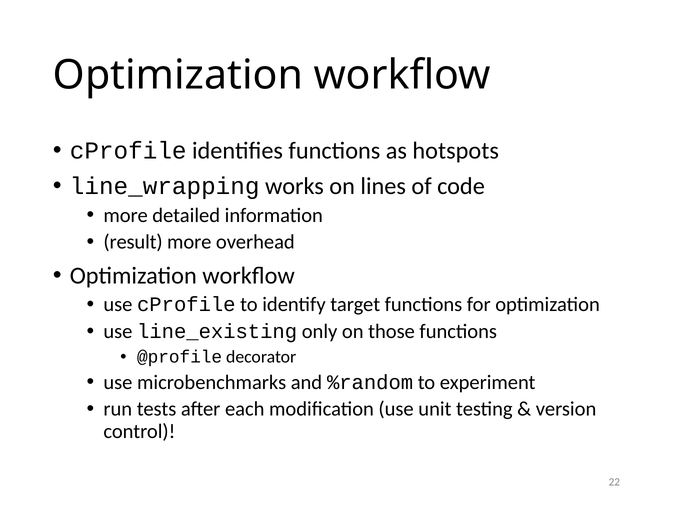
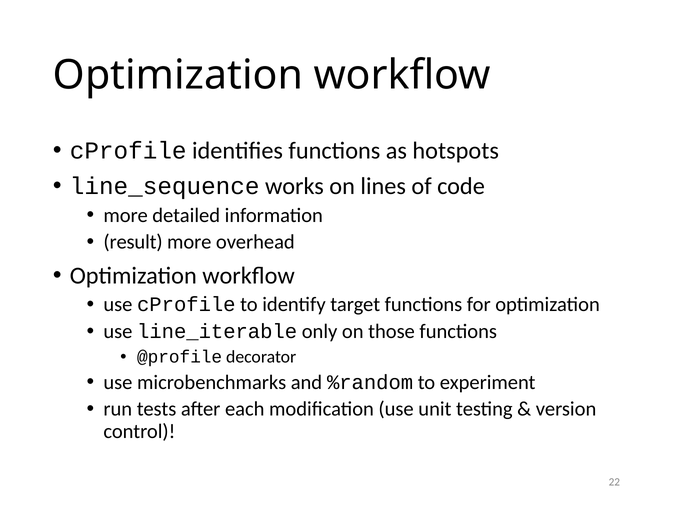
line_wrapping: line_wrapping -> line_sequence (165, 186)
line_existing: line_existing -> line_iterable (217, 331)
